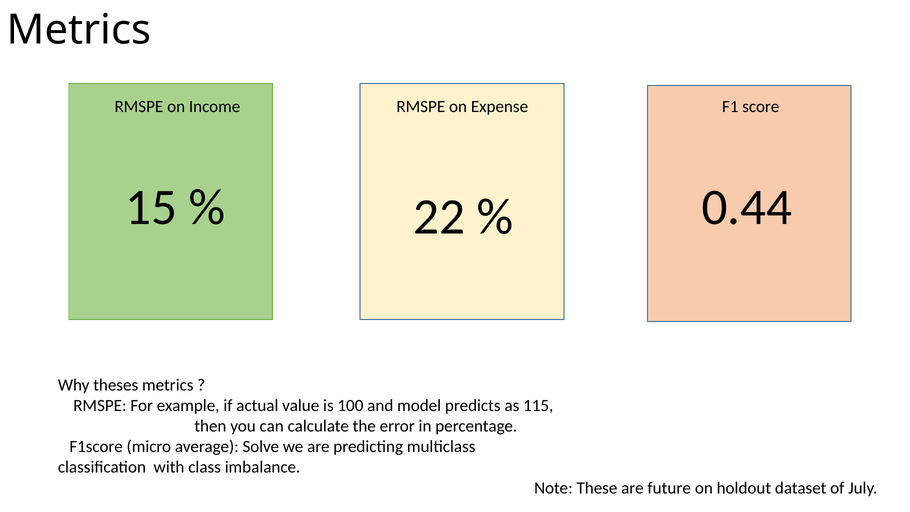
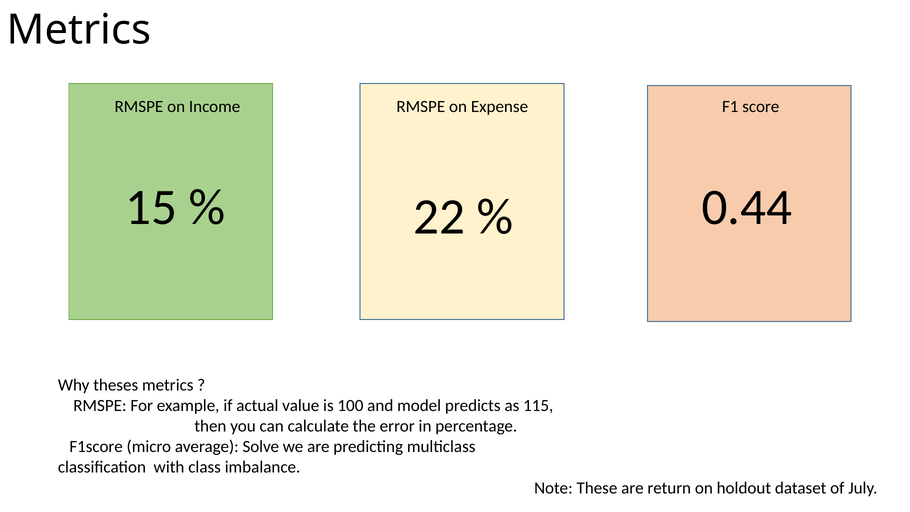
future: future -> return (669, 488)
